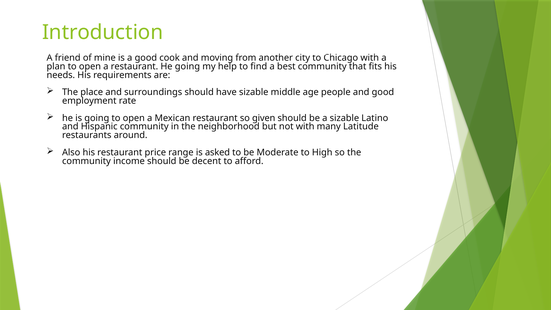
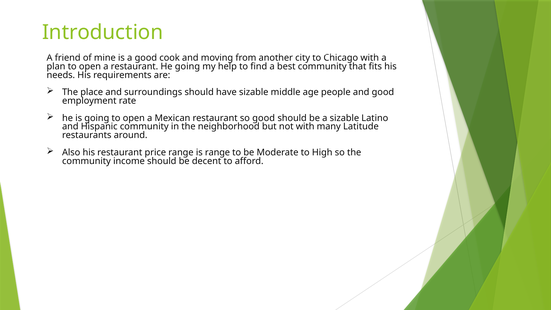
so given: given -> good (264, 118)
is asked: asked -> range (217, 152)
